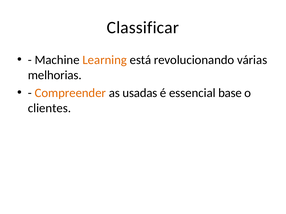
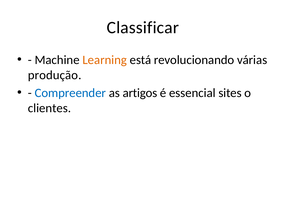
melhorias: melhorias -> produção (55, 75)
Compreender colour: orange -> blue (70, 93)
usadas: usadas -> artigos (140, 93)
base: base -> sites (230, 93)
